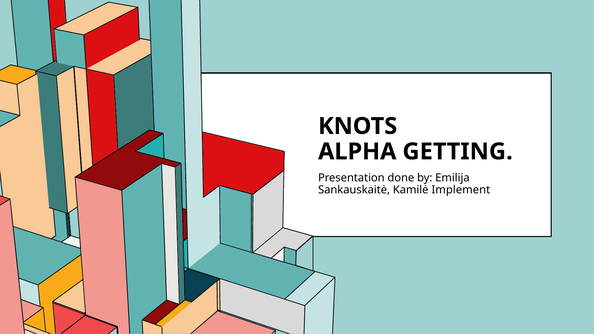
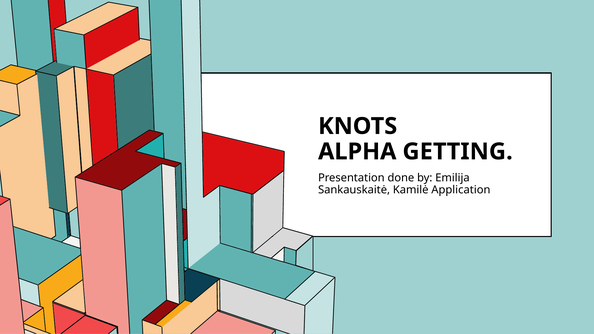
Implement: Implement -> Application (461, 190)
